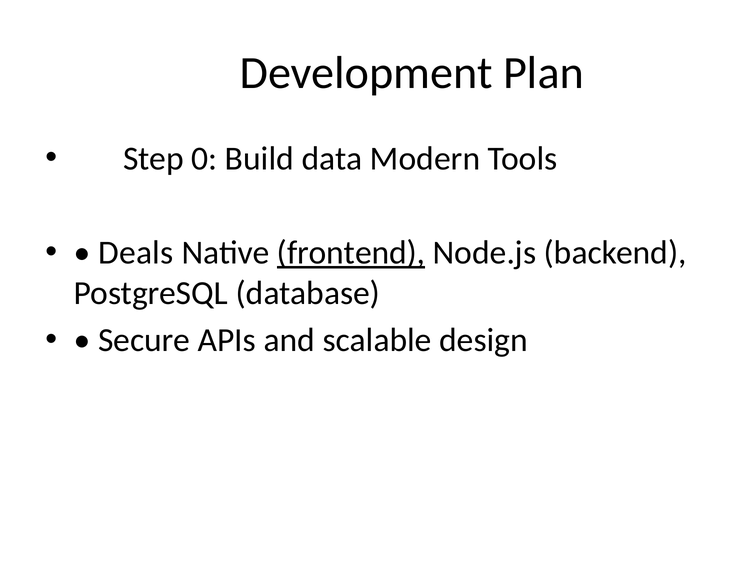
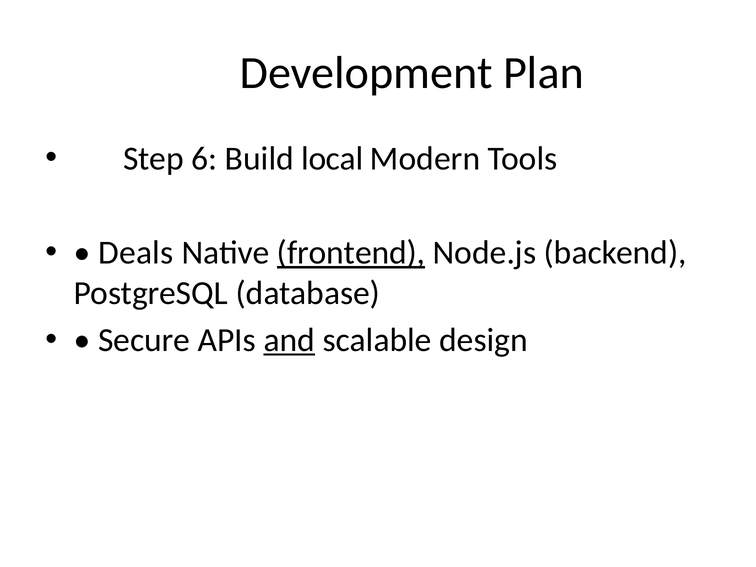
0: 0 -> 6 (204, 159)
data: data -> local (332, 159)
and underline: none -> present (289, 340)
